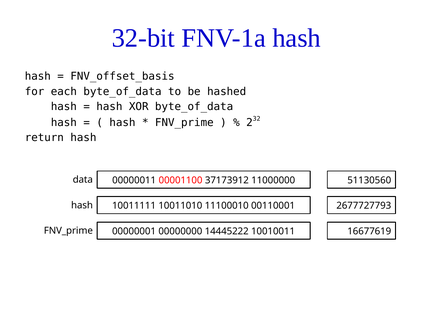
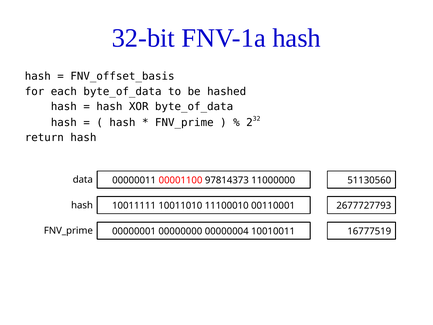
37173912: 37173912 -> 97814373 (227, 180)
14445222: 14445222 -> 00000004 (227, 231)
16677619: 16677619 -> 16777519 (369, 231)
